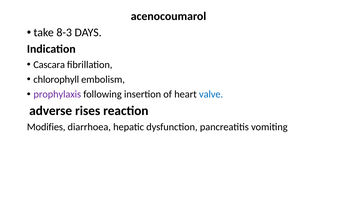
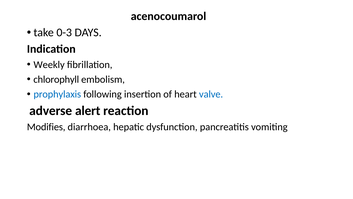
8-3: 8-3 -> 0-3 (64, 32)
Cascara: Cascara -> Weekly (49, 64)
prophylaxis colour: purple -> blue (57, 94)
rises: rises -> alert (88, 110)
